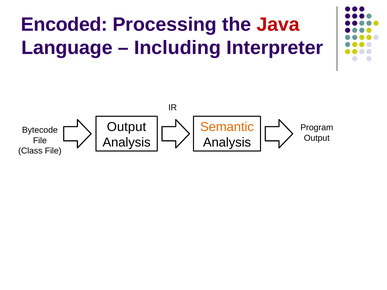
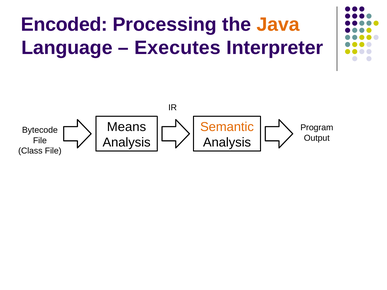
Java colour: red -> orange (278, 25)
Including: Including -> Executes (177, 48)
Output: Output -> Means (127, 127)
